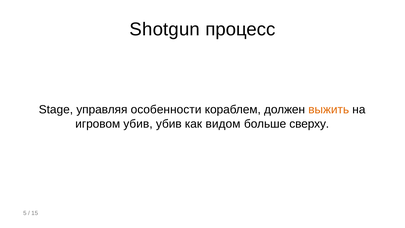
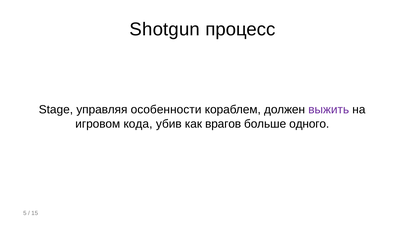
выжить colour: orange -> purple (329, 110)
игровом убив: убив -> кода (138, 124)
видом: видом -> врагов (223, 124)
сверху: сверху -> одного (309, 124)
